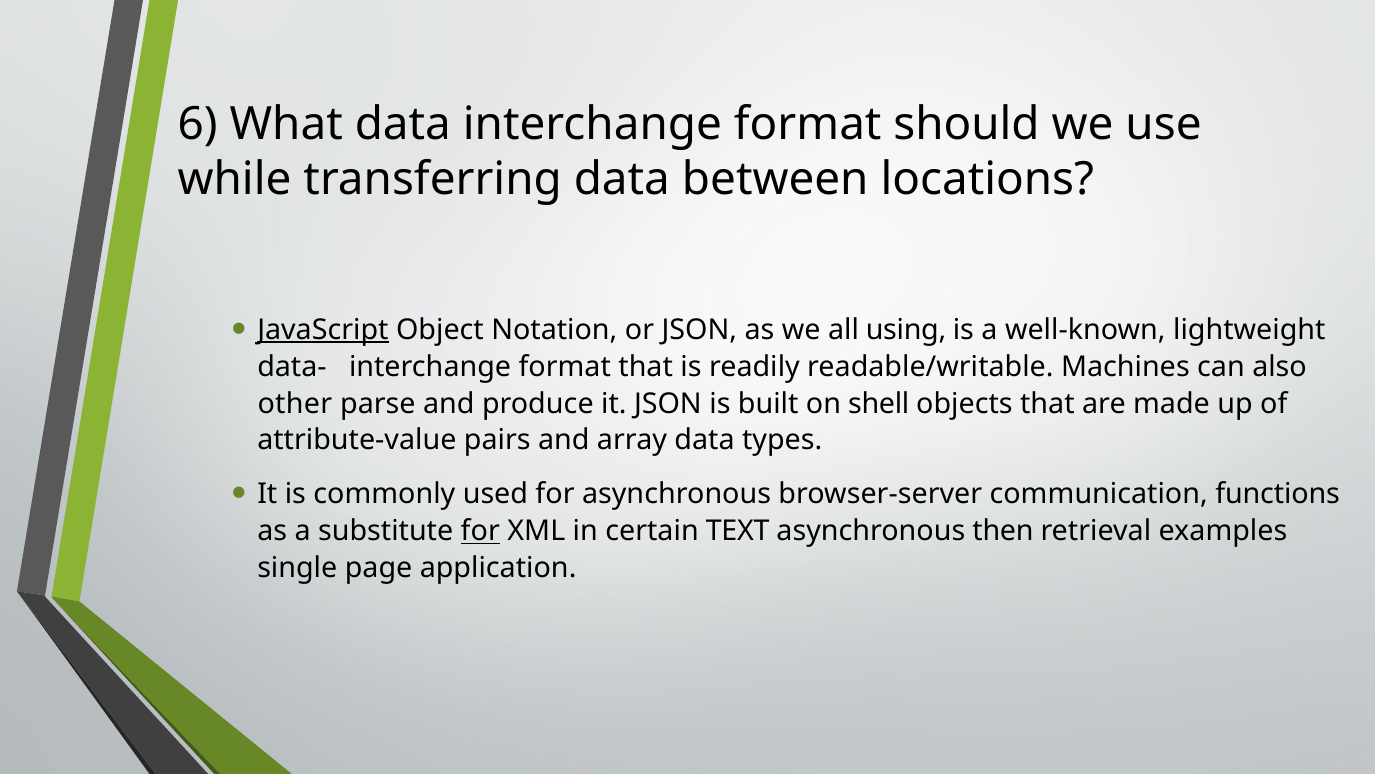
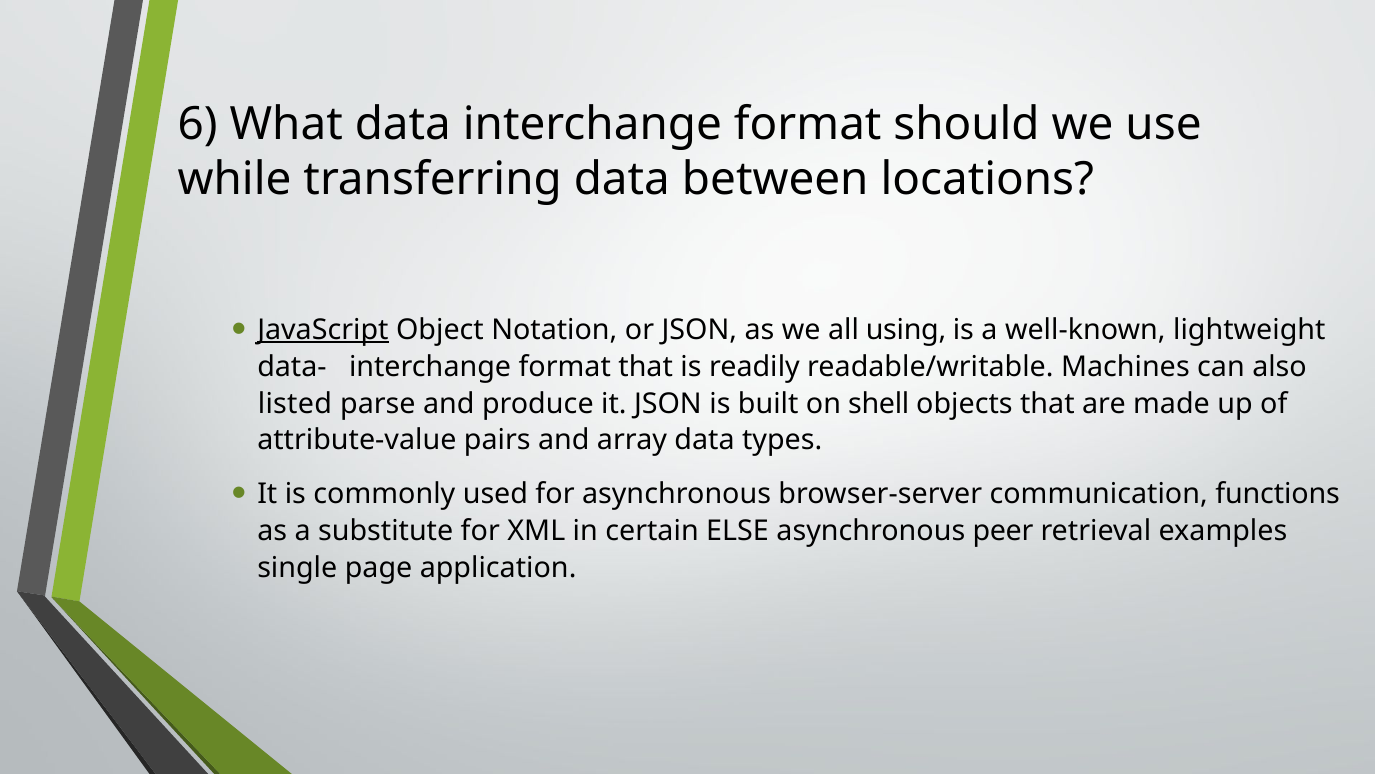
other: other -> listed (295, 403)
for underline: present -> none (480, 531)
TEXT: TEXT -> ELSE (738, 531)
then: then -> peer (1003, 531)
